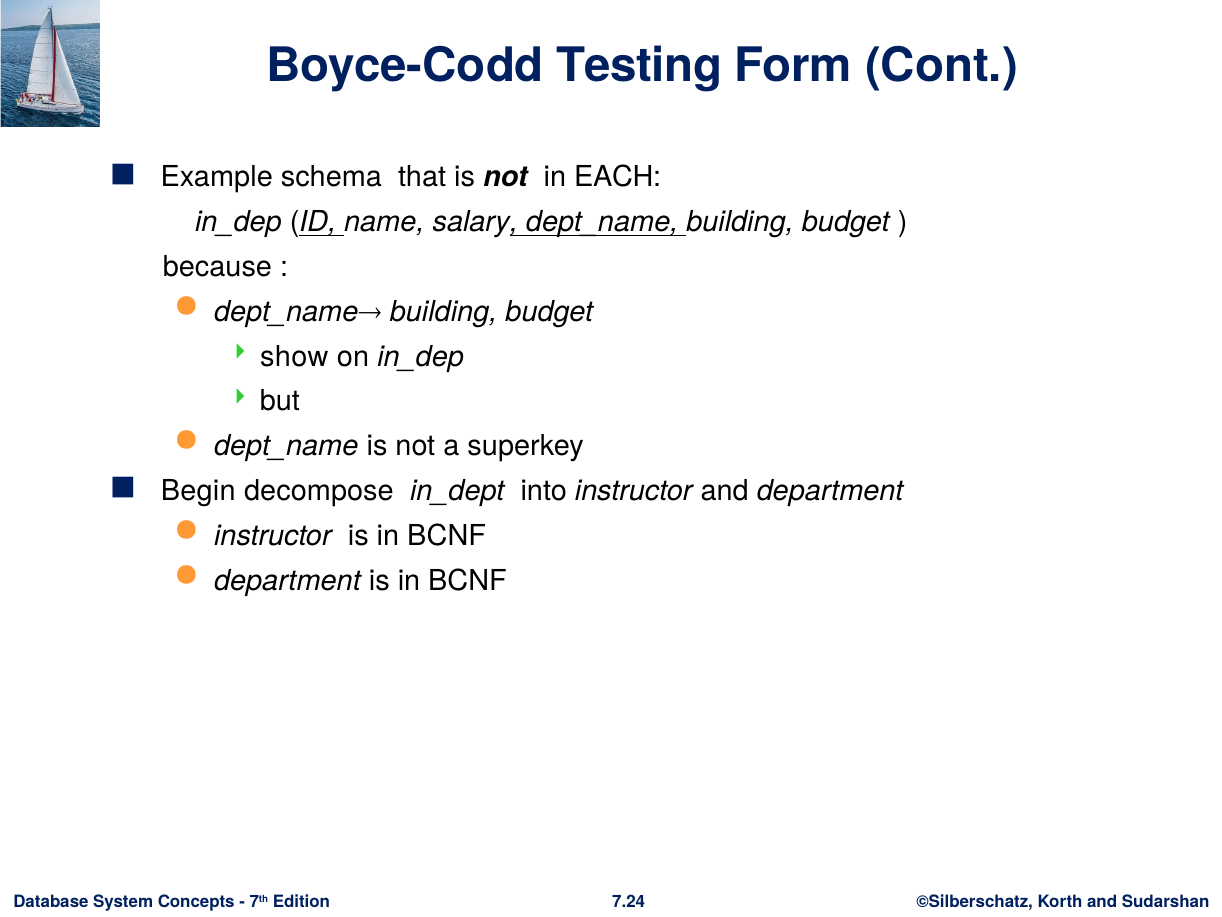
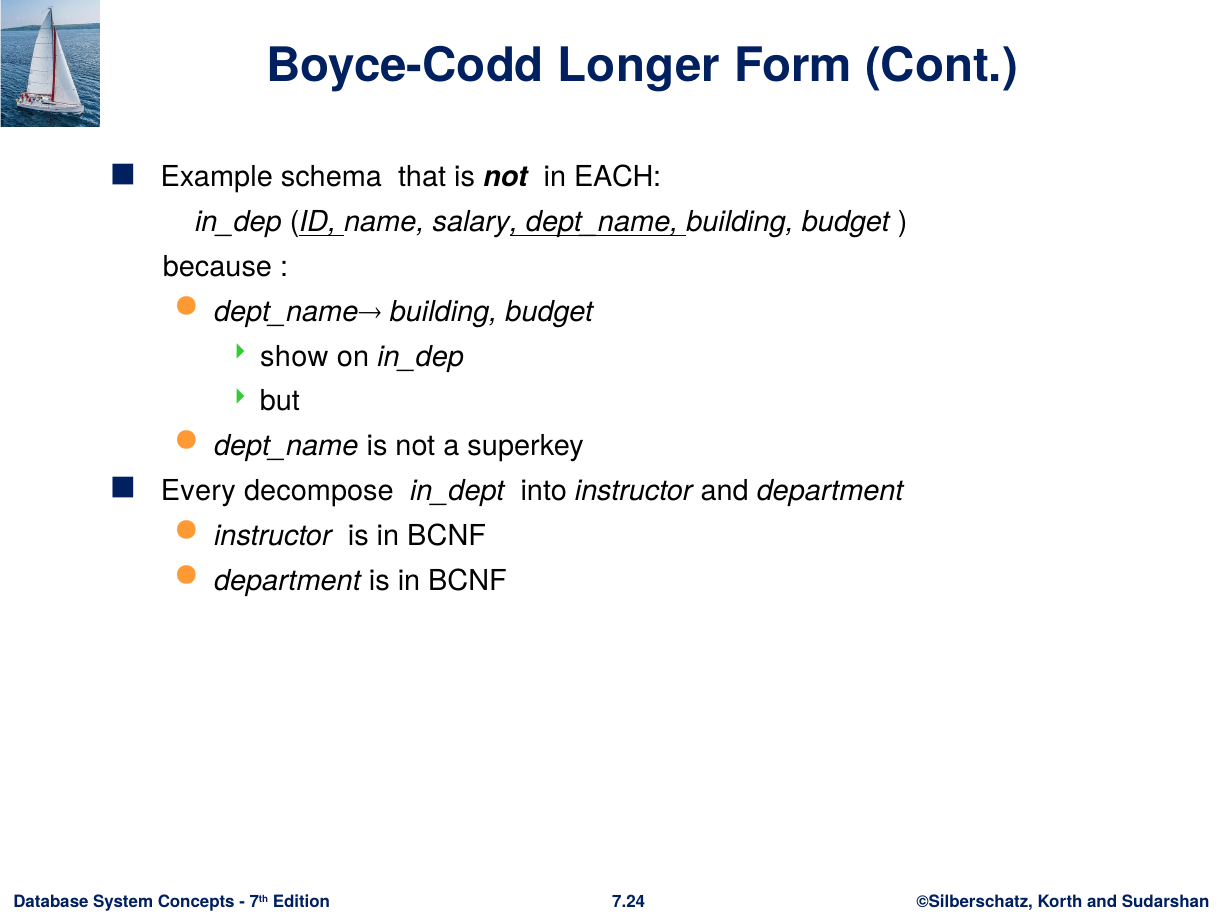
Testing: Testing -> Longer (639, 66)
Begin: Begin -> Every (198, 491)
